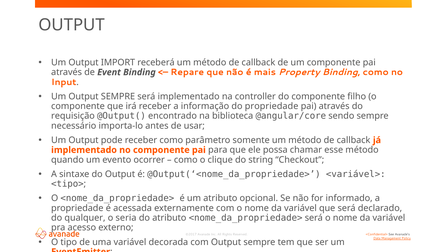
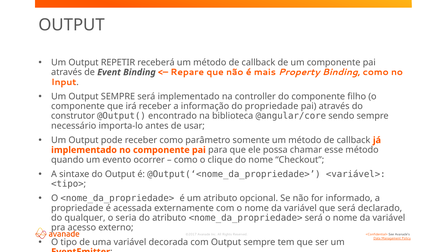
IMPORT: IMPORT -> REPETIR (118, 62)
requisição: requisição -> construtor (73, 116)
do string: string -> nome (261, 159)
